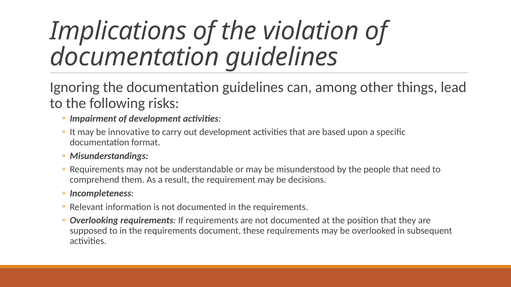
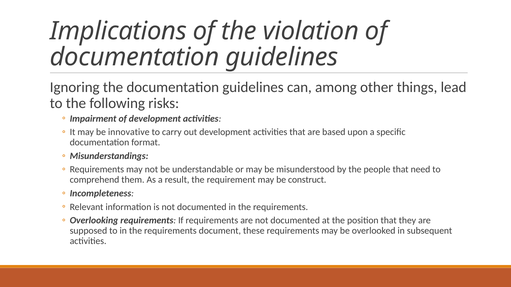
decisions: decisions -> construct (307, 180)
